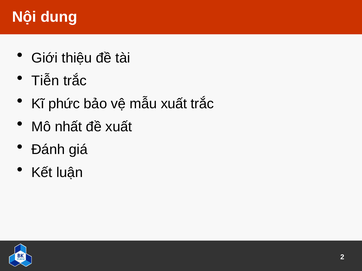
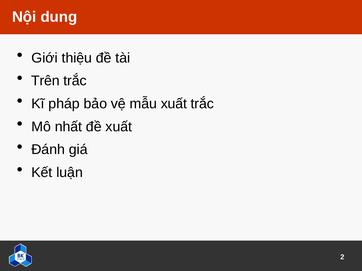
Tiễn: Tiễn -> Trên (45, 81)
phức: phức -> pháp (64, 104)
